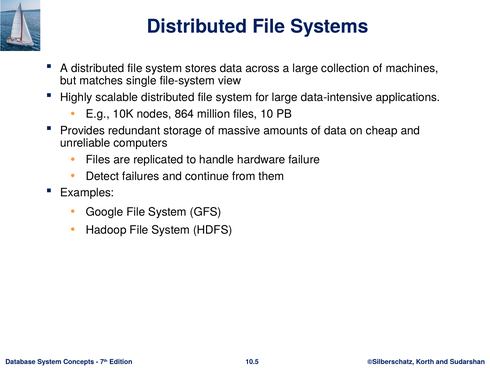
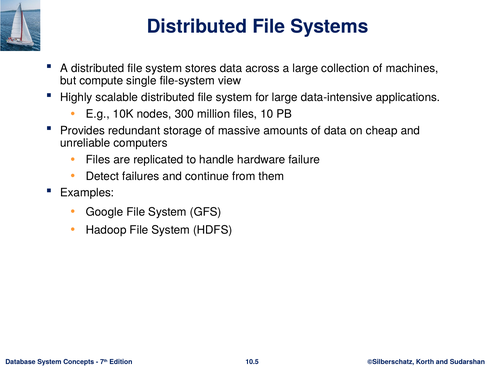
matches: matches -> compute (101, 81)
864: 864 -> 300 (184, 114)
